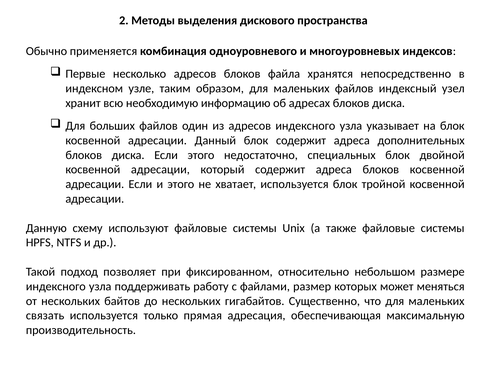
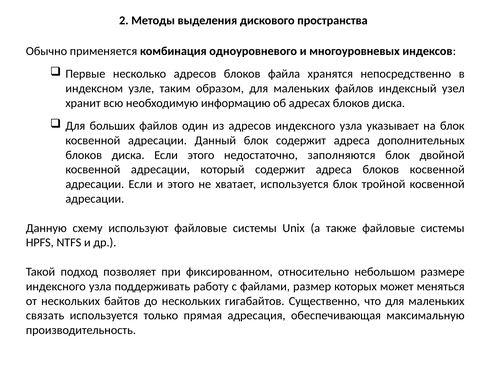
специальных: специальных -> заполняются (342, 155)
